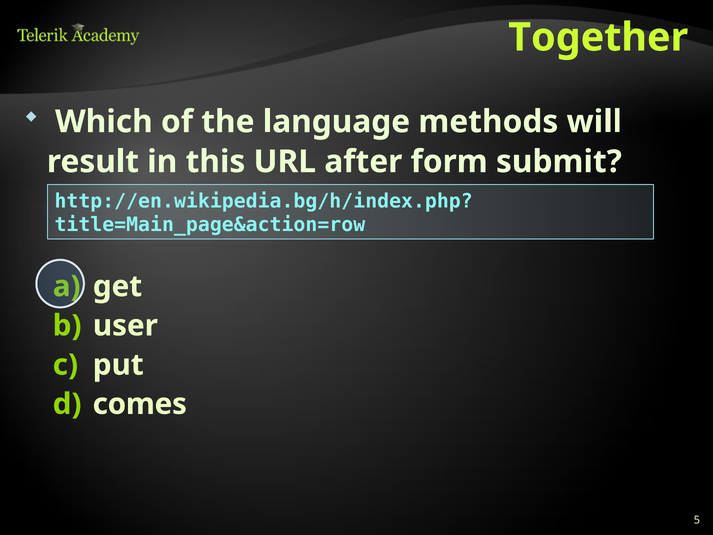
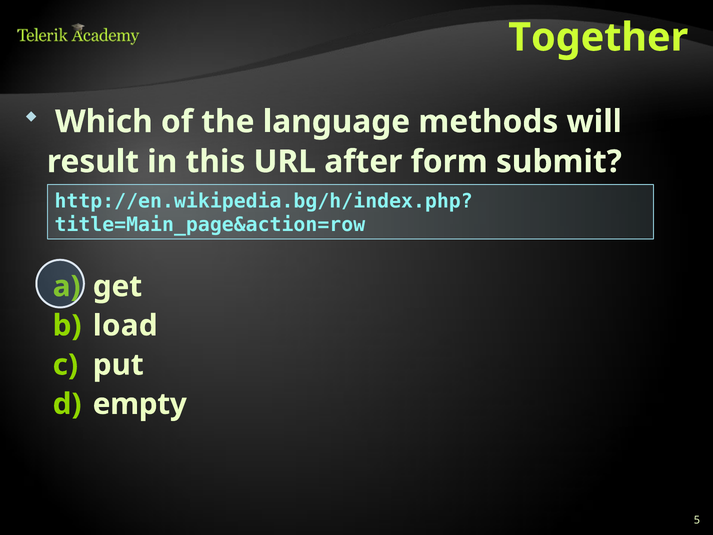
user: user -> load (125, 325)
comes: comes -> empty (140, 404)
